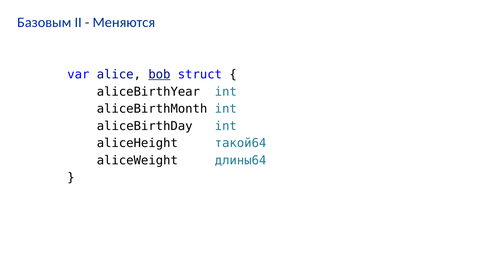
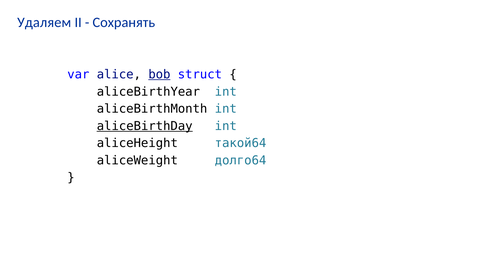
Базовым: Базовым -> Удаляем (44, 22)
Меняются: Меняются -> Сохранять (124, 22)
aliceBirthDay underline: none -> present (145, 126)
длины64: длины64 -> долго64 (241, 160)
